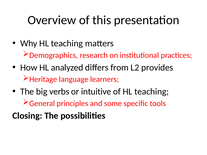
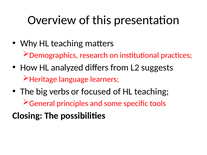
provides: provides -> suggests (157, 68)
intuitive: intuitive -> focused (96, 92)
